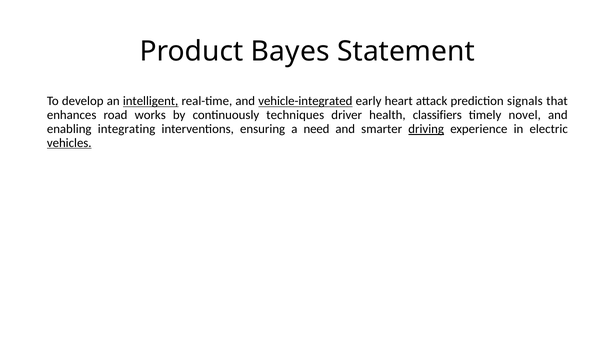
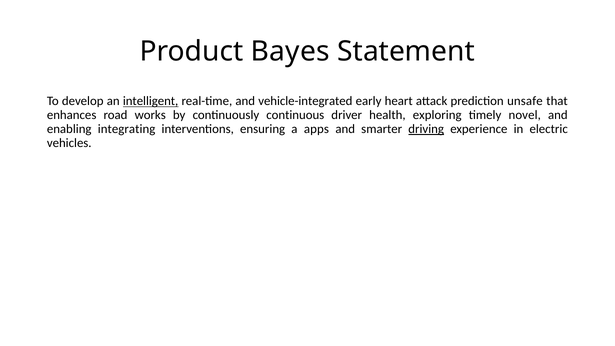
vehicle-integrated underline: present -> none (305, 101)
signals: signals -> unsafe (525, 101)
techniques: techniques -> continuous (295, 115)
classifiers: classifiers -> exploring (437, 115)
need: need -> apps (316, 129)
vehicles underline: present -> none (69, 143)
